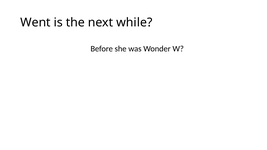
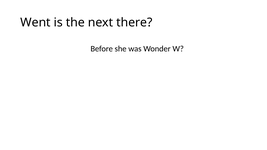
while: while -> there (134, 22)
